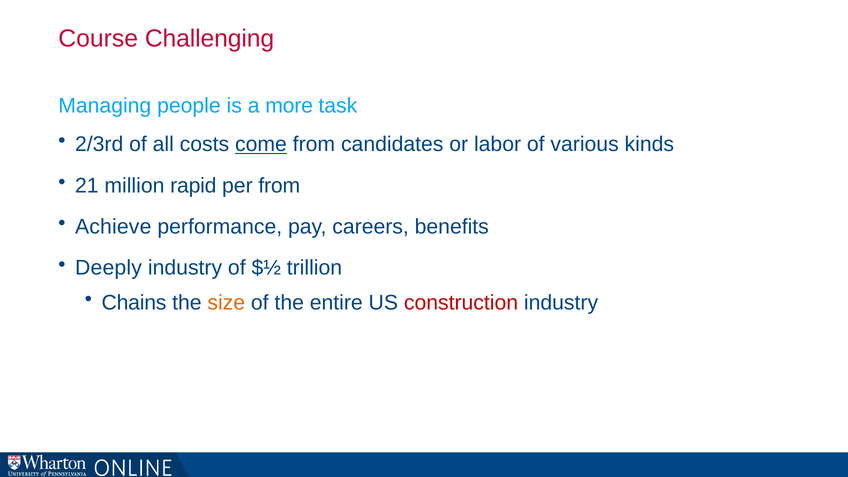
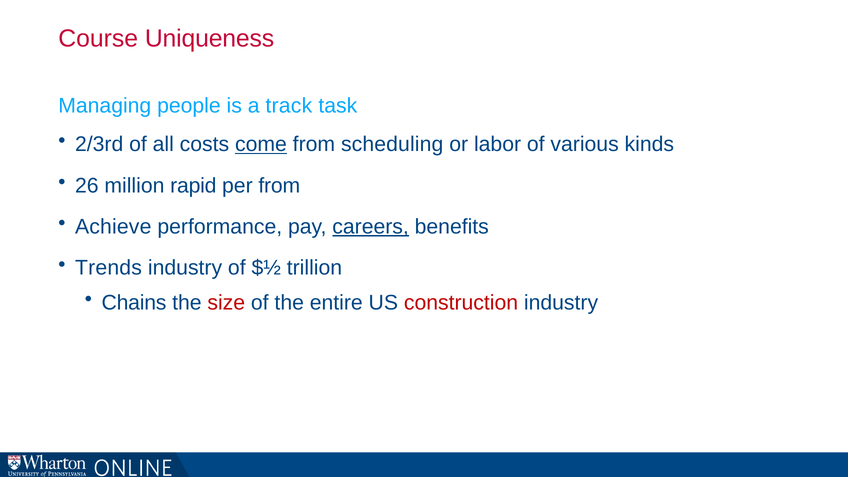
Challenging: Challenging -> Uniqueness (210, 39)
more: more -> track (289, 106)
candidates: candidates -> scheduling (392, 144)
21: 21 -> 26 (87, 186)
careers underline: none -> present (371, 227)
Deeply: Deeply -> Trends (108, 268)
size colour: orange -> red (226, 303)
